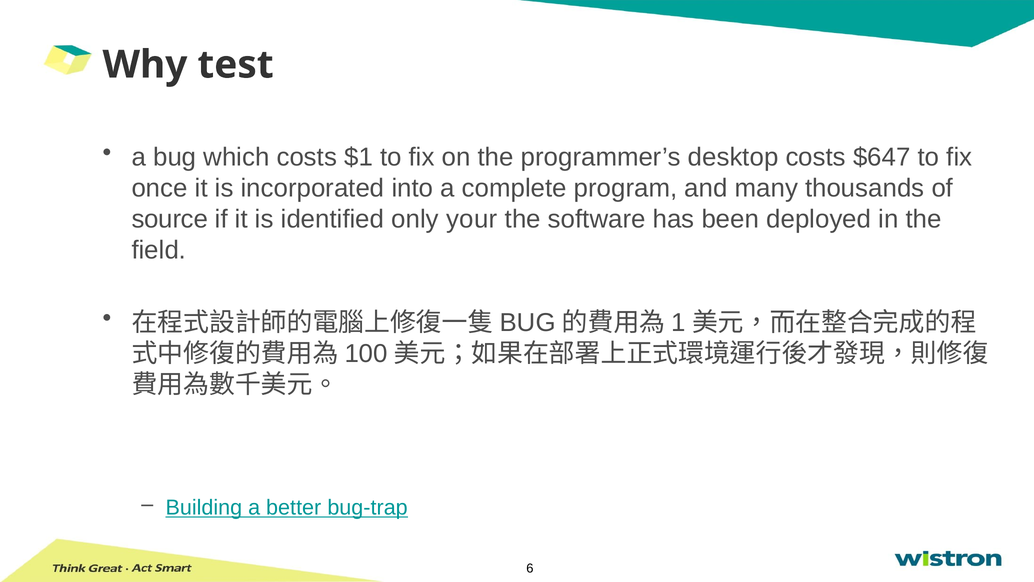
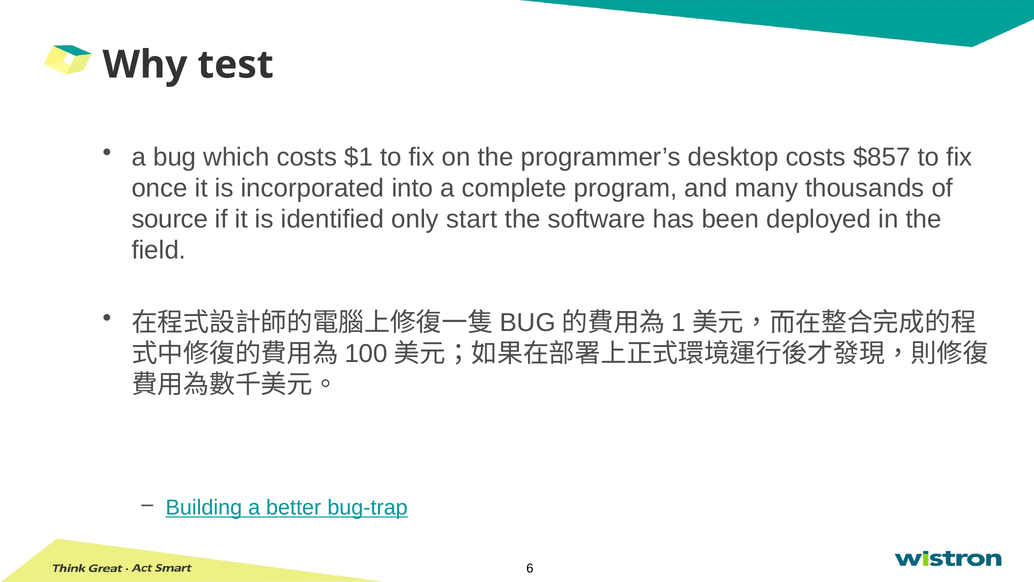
$647: $647 -> $857 (882, 157)
your: your -> start (472, 219)
